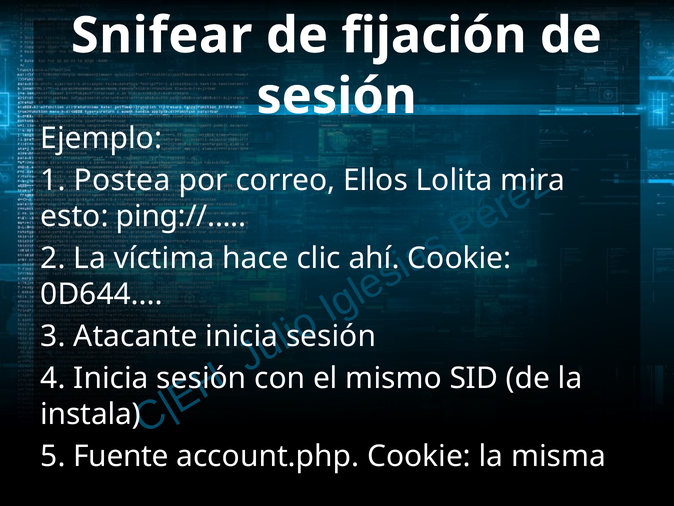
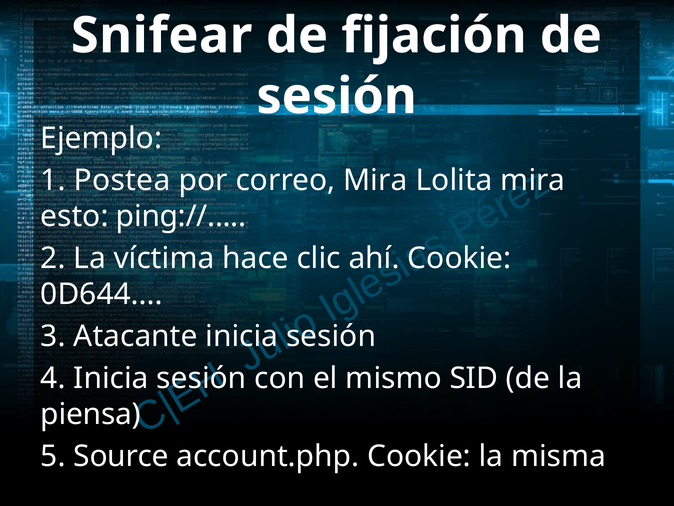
correo Ellos: Ellos -> Mira (375, 180)
instala: instala -> piensa (91, 414)
Fuente: Fuente -> Source (121, 456)
